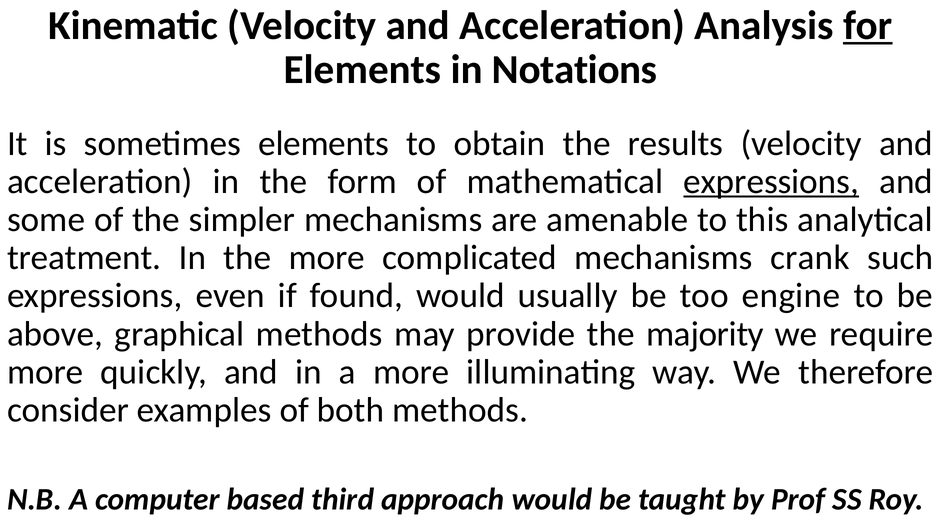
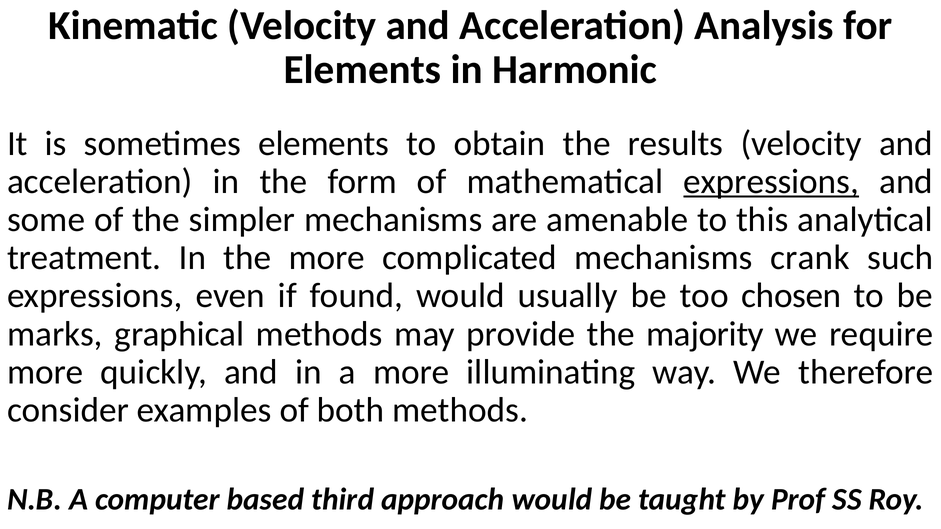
for underline: present -> none (868, 25)
Notations: Notations -> Harmonic (575, 70)
engine: engine -> chosen (791, 296)
above: above -> marks (55, 334)
